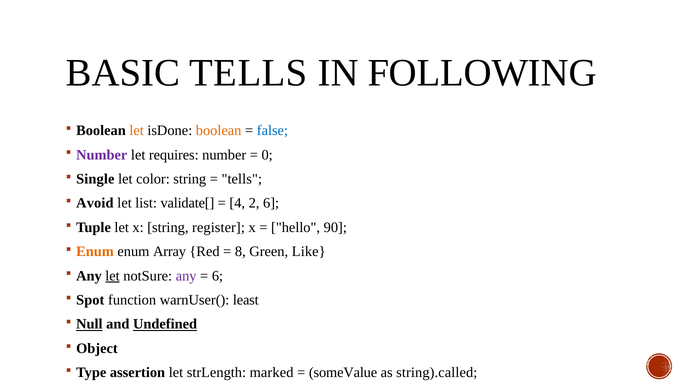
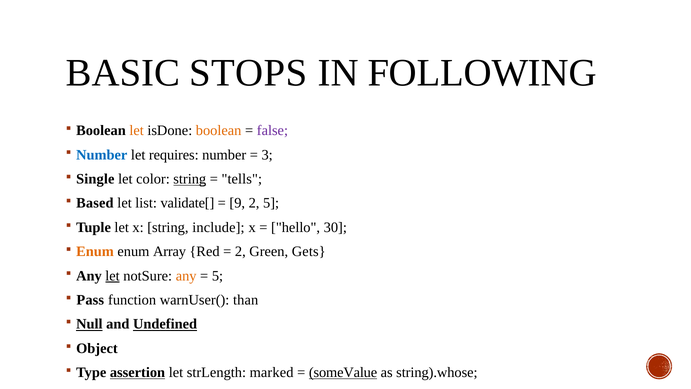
BASIC TELLS: TELLS -> STOPS (248, 73)
false colour: blue -> purple (272, 131)
Number colour: purple -> blue (102, 155)
0: 0 -> 3 (267, 155)
string underline: none -> present (190, 179)
Avoid: Avoid -> Based (95, 203)
4: 4 -> 9 (237, 203)
2 6: 6 -> 5 (271, 203)
register: register -> include (218, 227)
90: 90 -> 30 (335, 227)
8: 8 -> 2 (240, 251)
Like: Like -> Gets (309, 251)
any colour: purple -> orange (186, 276)
6: 6 -> 5 (217, 276)
Spot: Spot -> Pass (90, 300)
least: least -> than (246, 300)
assertion underline: none -> present (138, 372)
someValue underline: none -> present (343, 372)
string).called: string).called -> string).whose (437, 372)
